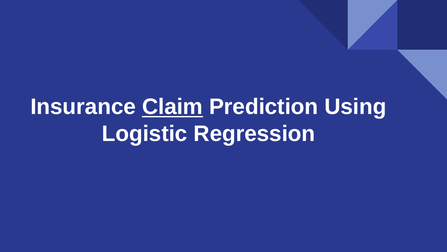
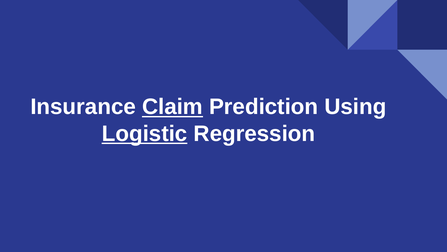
Logistic underline: none -> present (145, 133)
